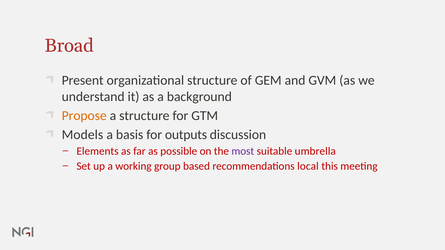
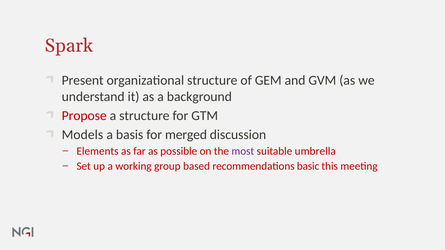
Broad: Broad -> Spark (69, 46)
Propose colour: orange -> red (84, 116)
outputs: outputs -> merged (186, 135)
local: local -> basic (308, 166)
